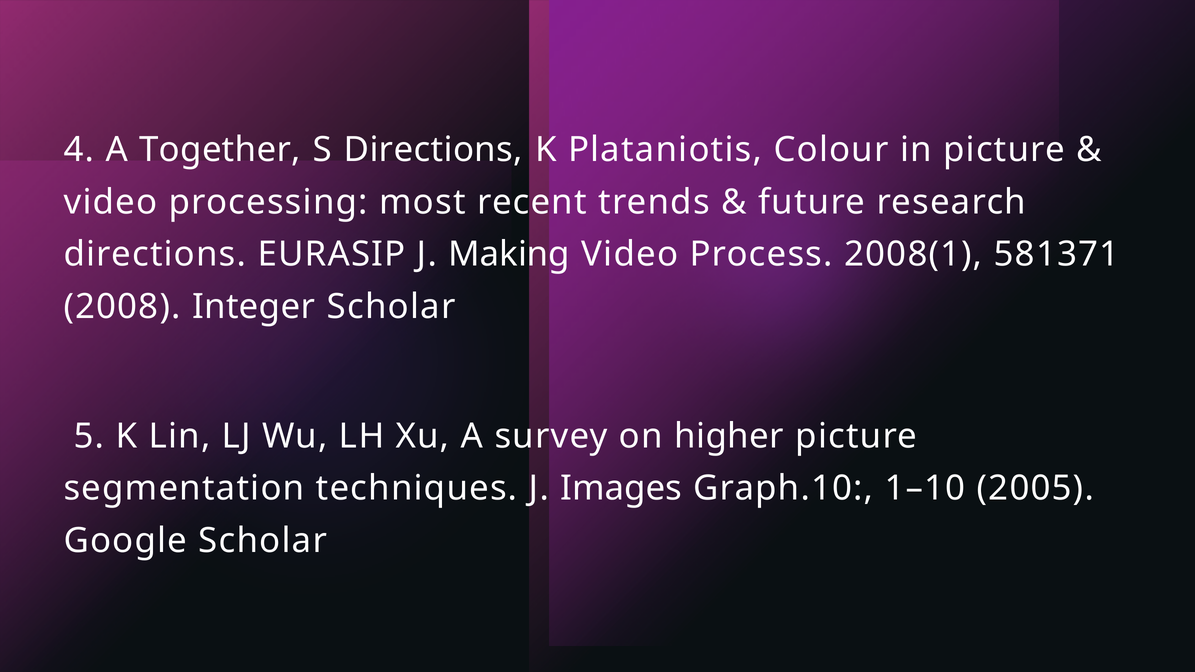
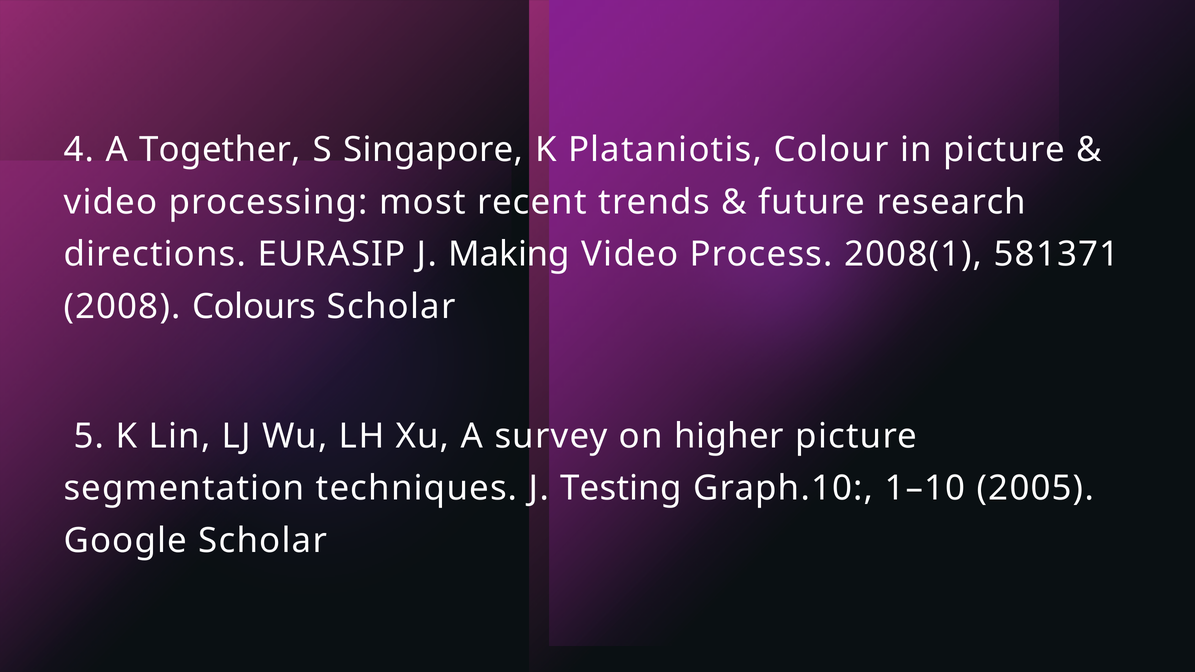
S Directions: Directions -> Singapore (433, 150)
Integer: Integer -> Colours (254, 307)
Images: Images -> Testing (621, 489)
